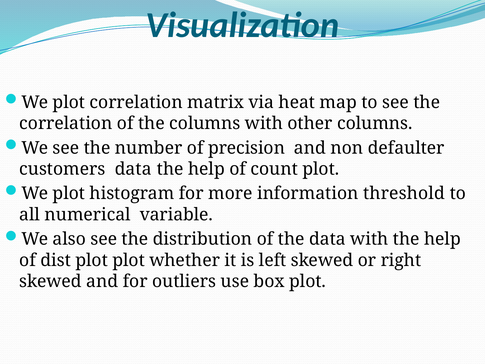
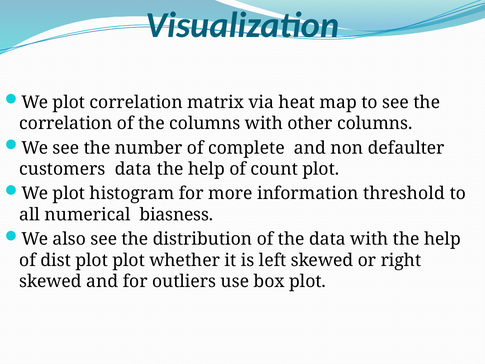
precision: precision -> complete (246, 148)
variable: variable -> biasness (176, 214)
